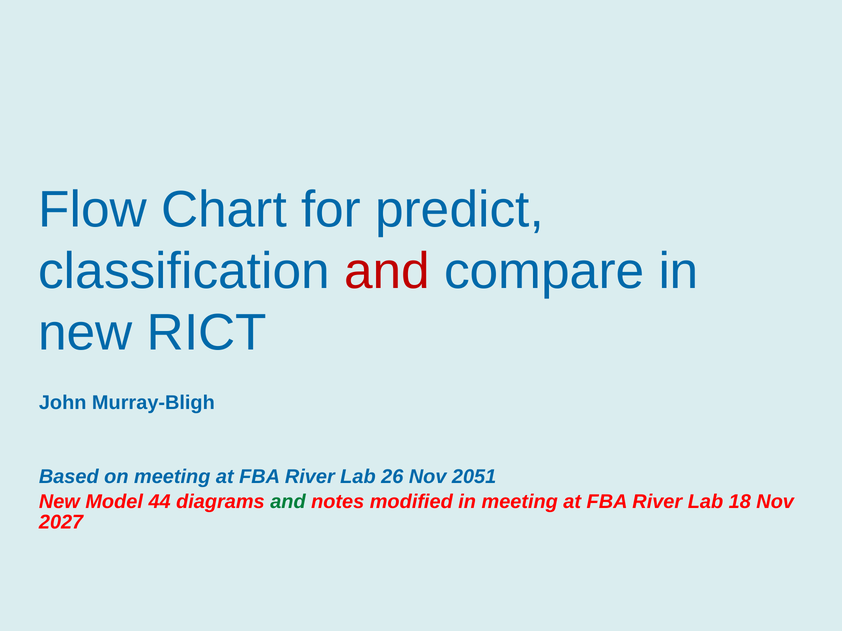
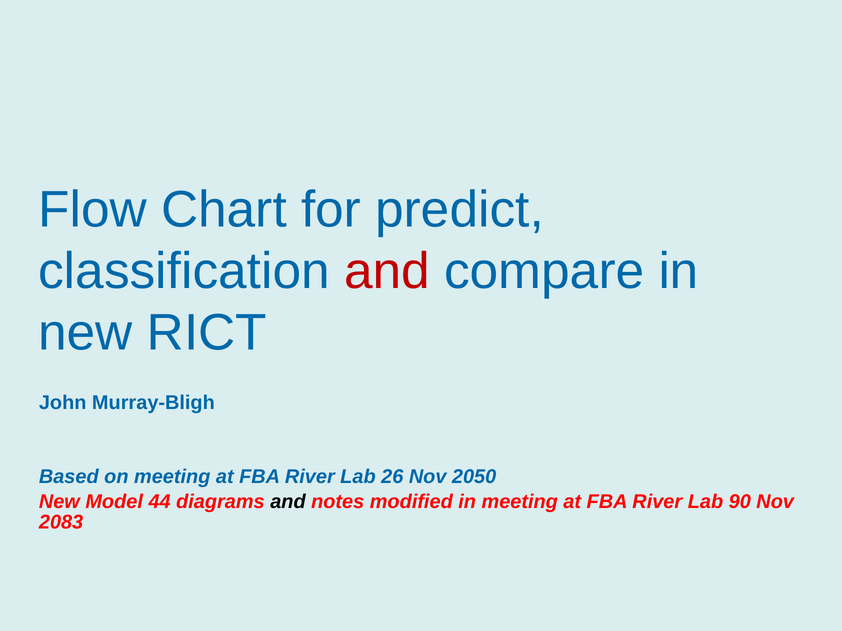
2051: 2051 -> 2050 (474, 477)
and colour: green -> black (288, 502)
18: 18 -> 90 (740, 502)
2027: 2027 -> 2083 (61, 523)
